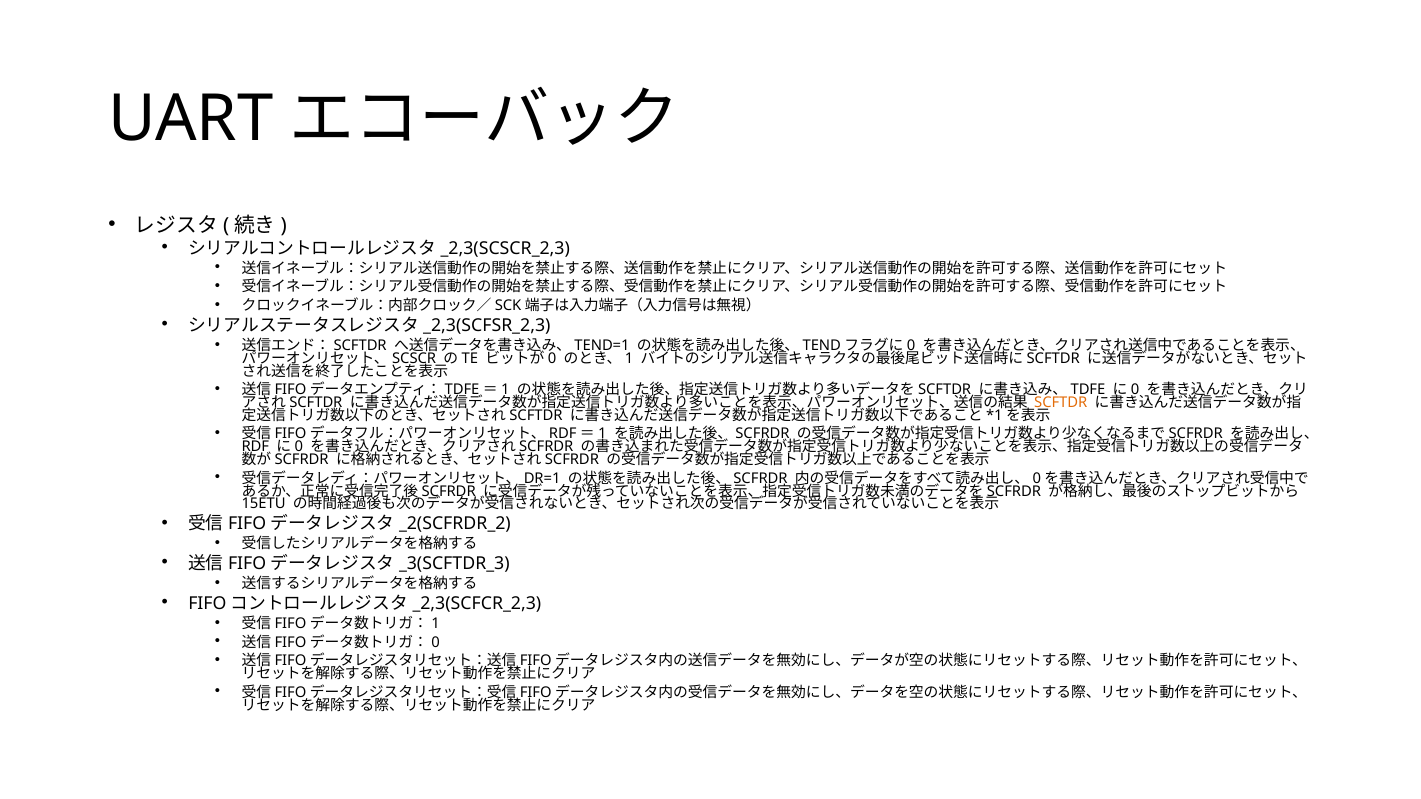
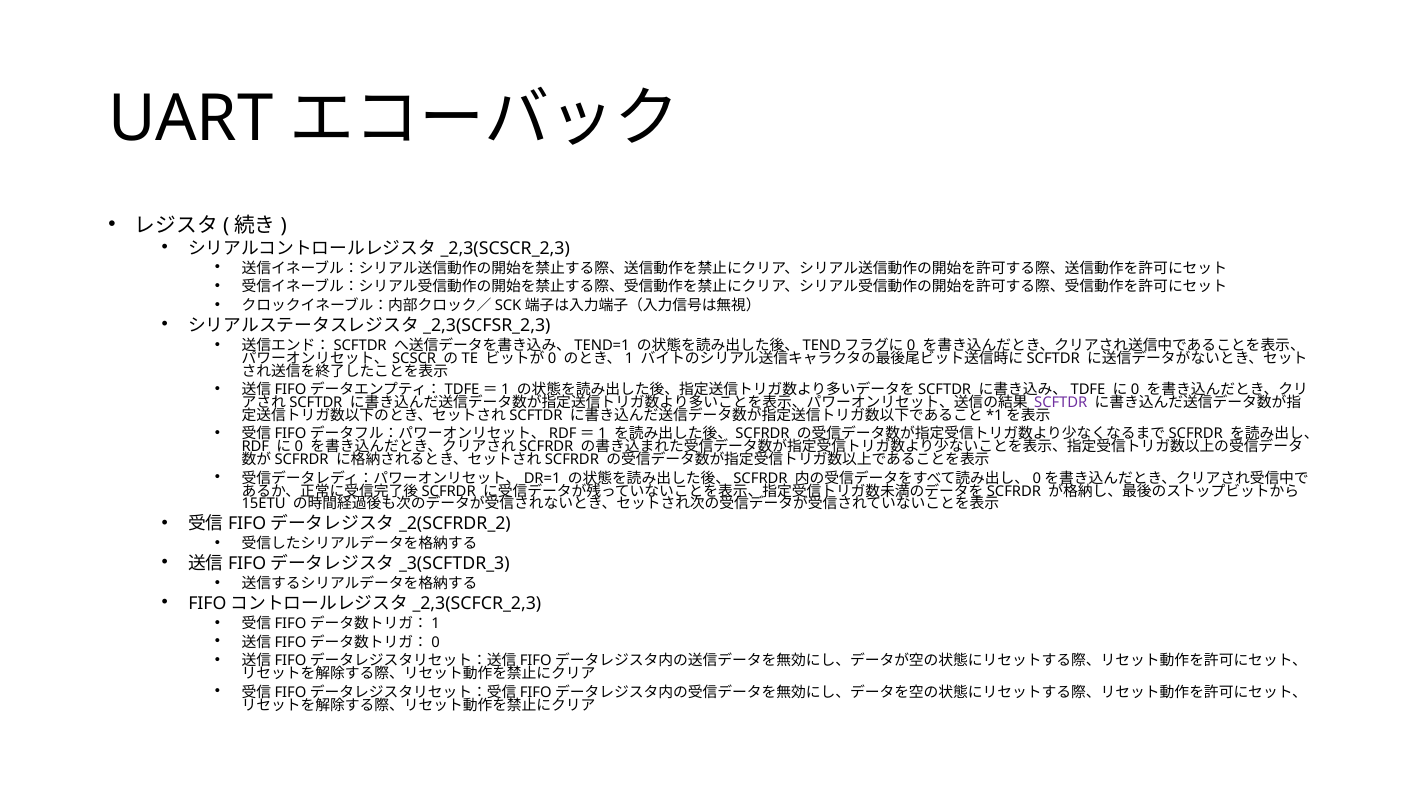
SCFTDR colour: orange -> purple (1061, 403)
